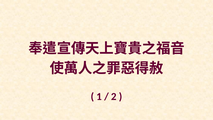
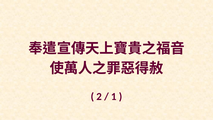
1: 1 -> 2 (99, 96)
2: 2 -> 1 (114, 96)
